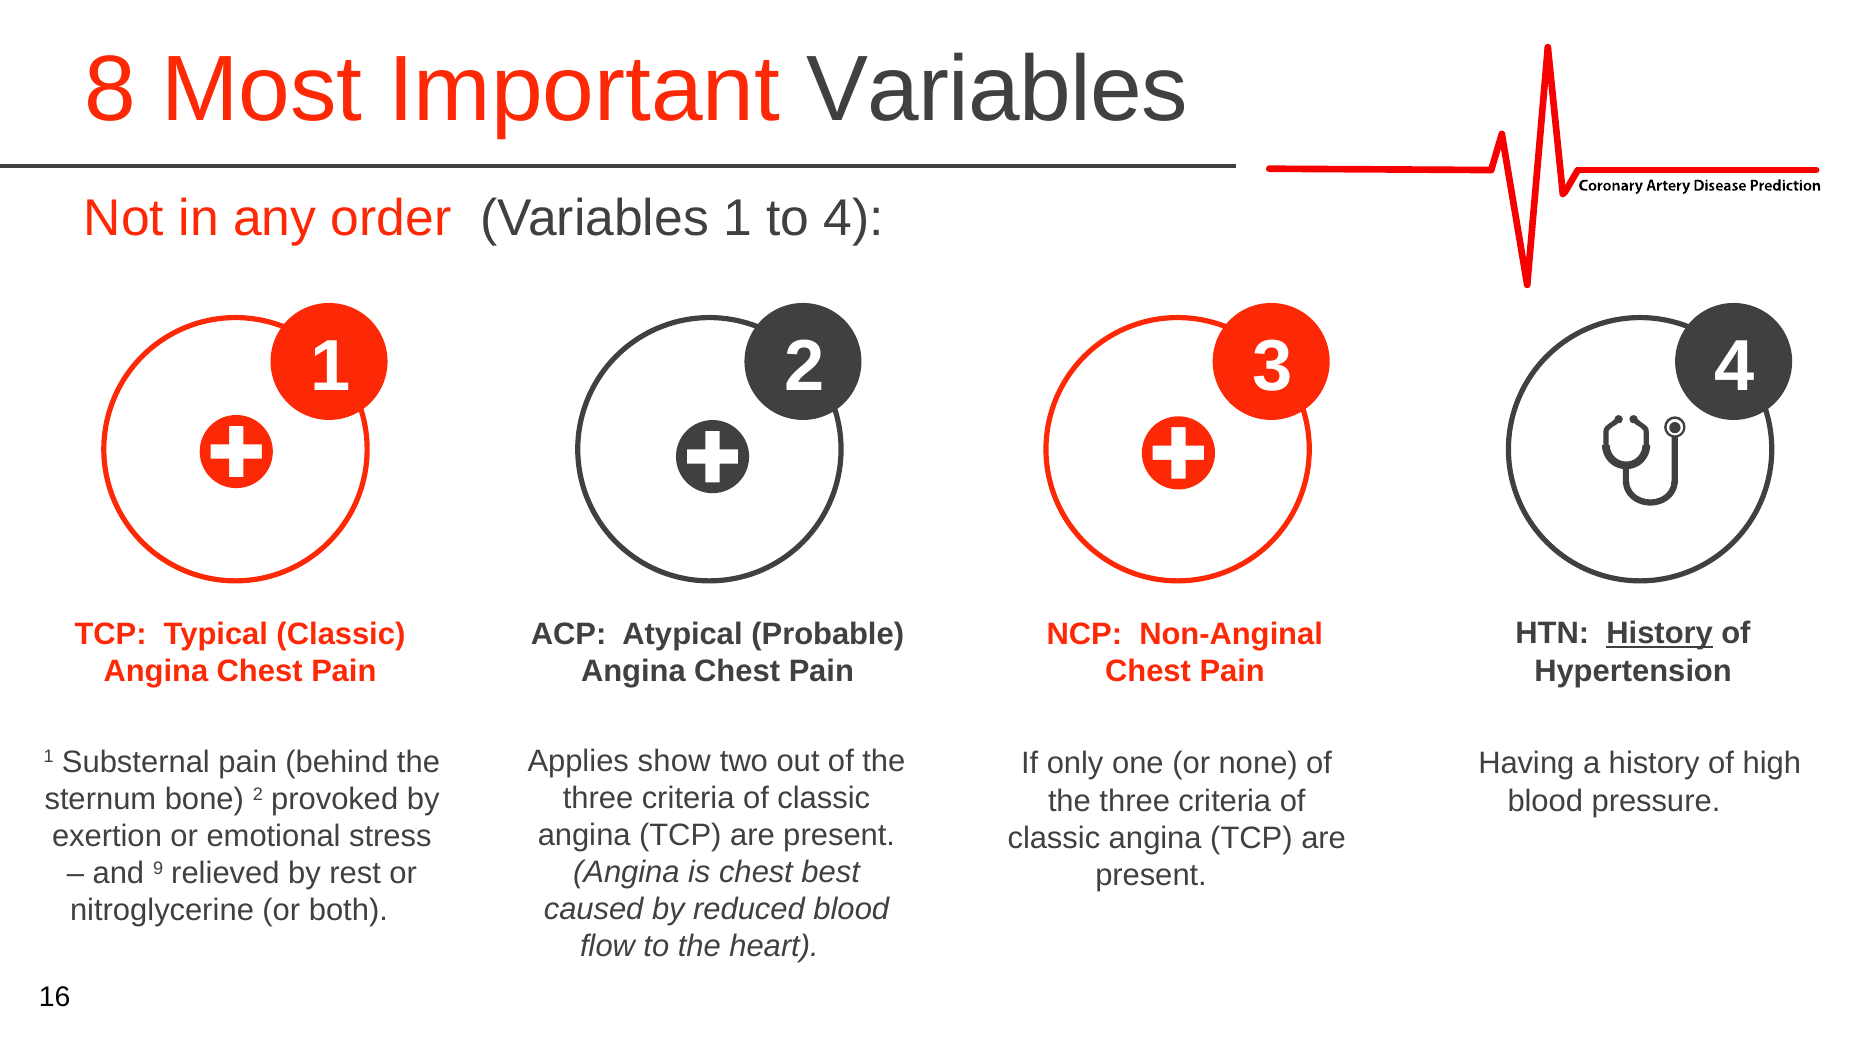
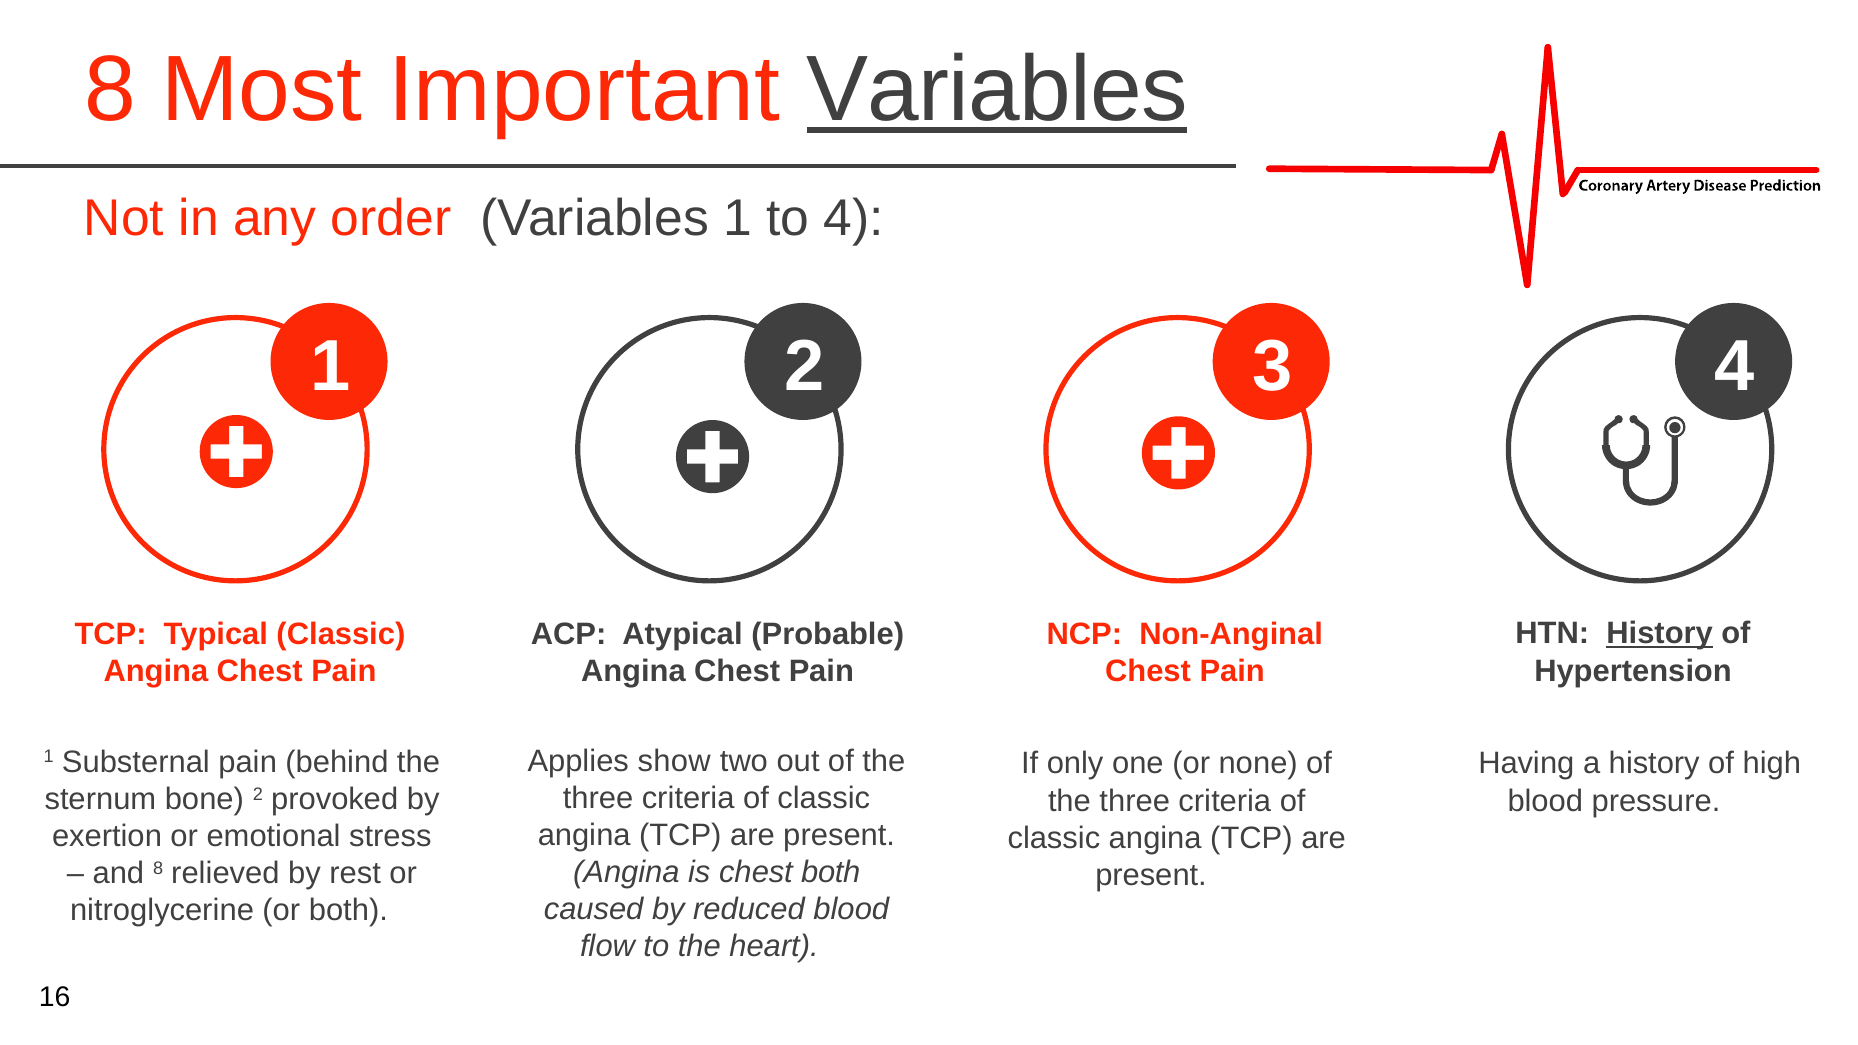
Variables underline: none -> present (997, 90)
chest best: best -> both (831, 872)
and 9: 9 -> 8 (158, 869)
